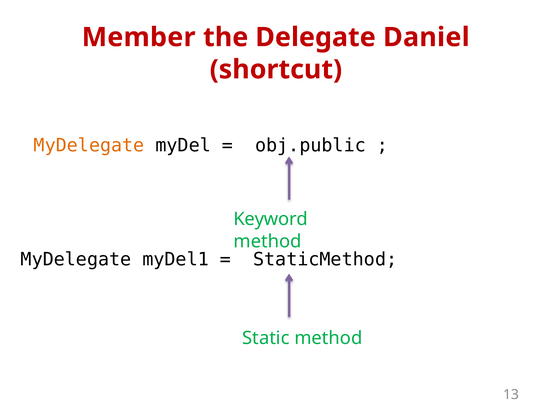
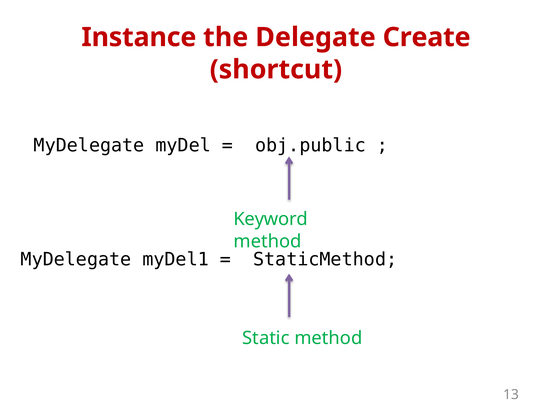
Member: Member -> Instance (139, 37)
Daniel: Daniel -> Create (427, 37)
MyDelegate colour: orange -> black (89, 146)
